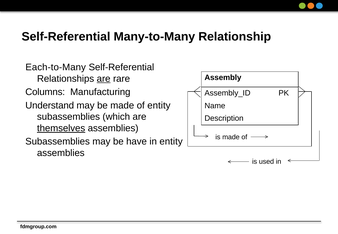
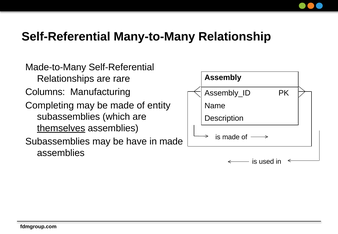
Each-to-Many: Each-to-Many -> Made-to-Many (56, 67)
are underline: present -> none (104, 79)
Understand: Understand -> Completing (50, 105)
in entity: entity -> made (171, 142)
